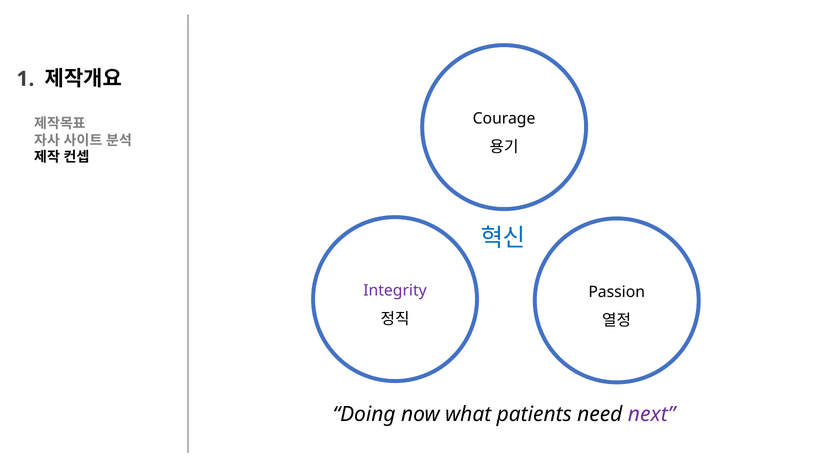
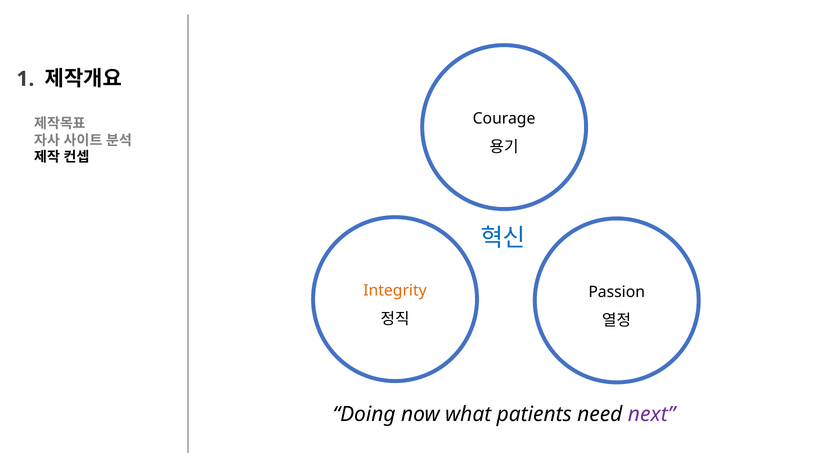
Integrity colour: purple -> orange (395, 291)
